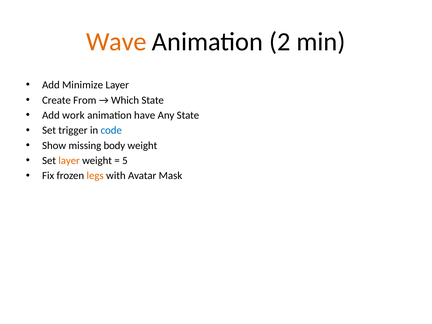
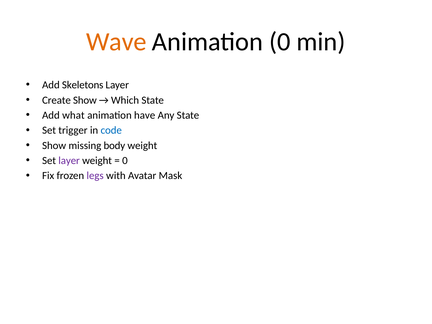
Animation 2: 2 -> 0 (280, 42)
Minimize: Minimize -> Skeletons (83, 85)
Create From: From -> Show (85, 100)
work: work -> what (73, 115)
layer colour: orange -> purple (69, 161)
5: 5 -> 0 (125, 161)
legs colour: orange -> purple (95, 176)
